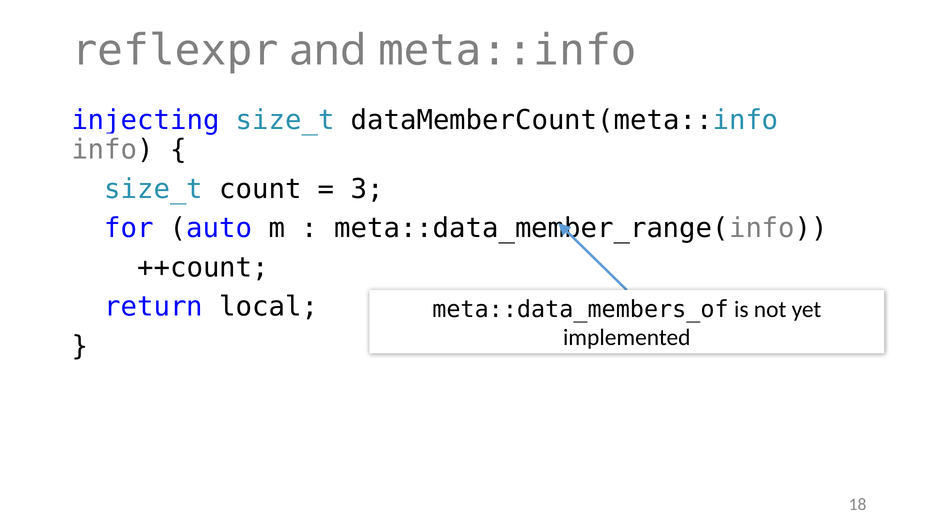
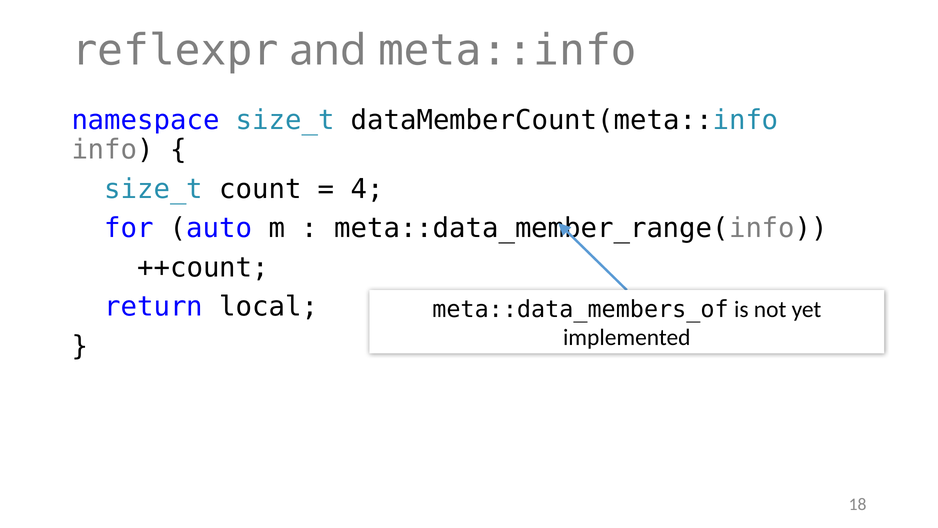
injecting: injecting -> namespace (145, 120)
3: 3 -> 4 (367, 189)
